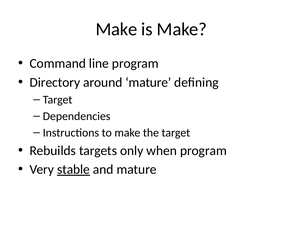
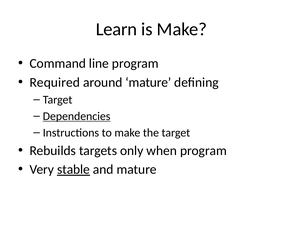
Make: Make -> Learn (116, 29)
Directory: Directory -> Required (55, 82)
Dependencies underline: none -> present (77, 116)
